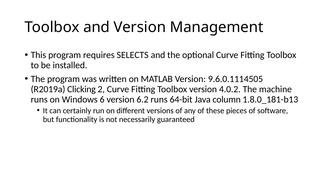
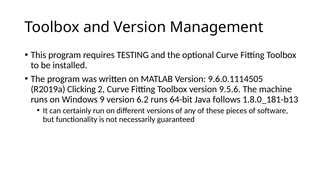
SELECTS: SELECTS -> TESTING (133, 55)
4.0.2: 4.0.2 -> 9.5.6 (230, 89)
6: 6 -> 9 (102, 99)
column: column -> follows (227, 99)
